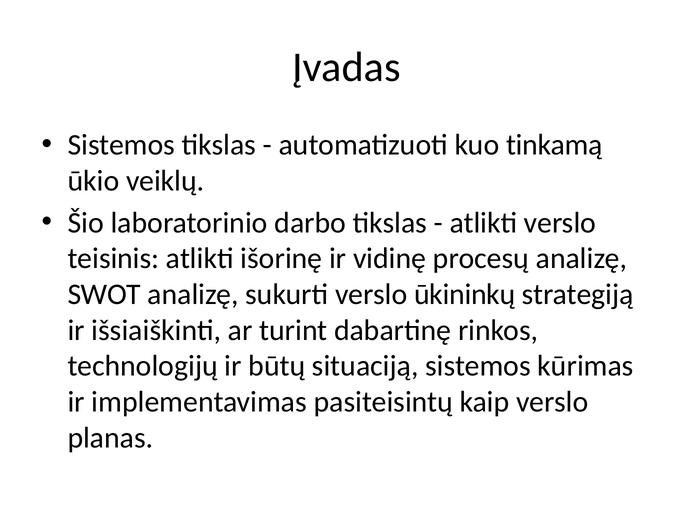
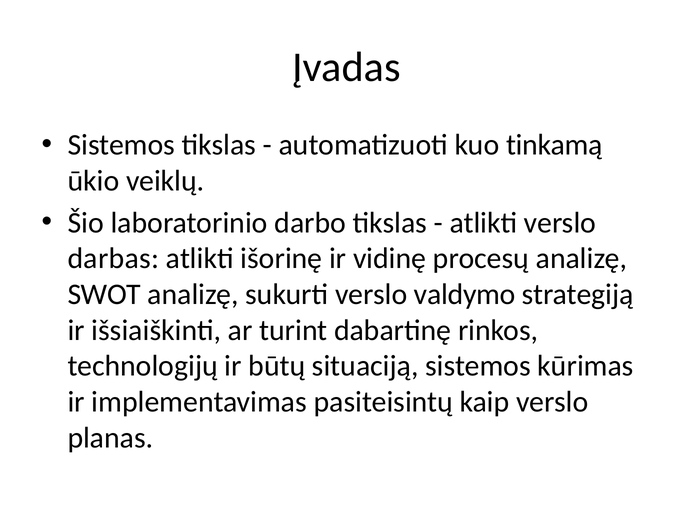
teisinis: teisinis -> darbas (113, 258)
ūkininkų: ūkininkų -> valdymo (465, 294)
